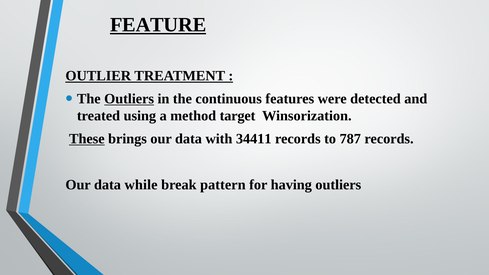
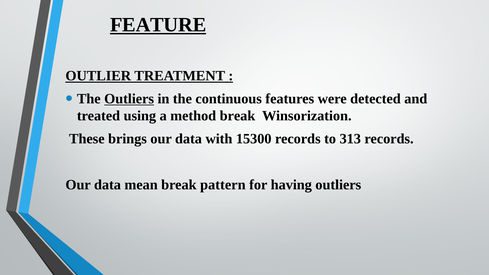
method target: target -> break (237, 116)
These underline: present -> none (87, 139)
34411: 34411 -> 15300 (254, 139)
787: 787 -> 313 (350, 139)
while: while -> mean (141, 185)
